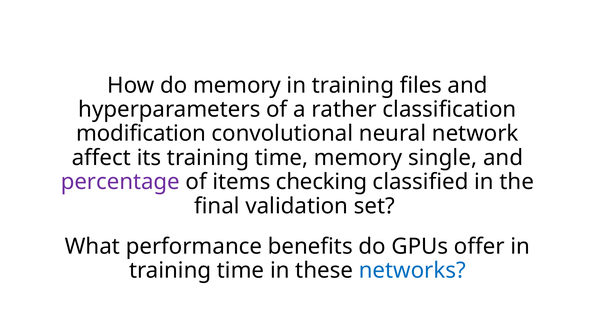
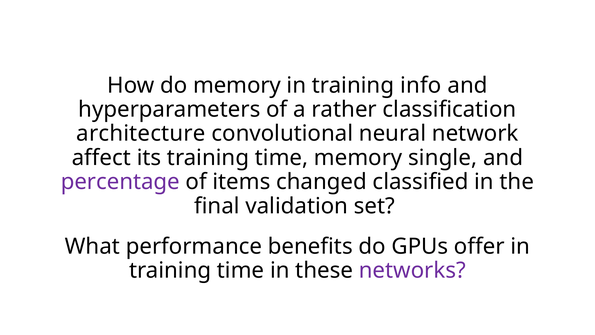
files: files -> info (421, 85)
modification: modification -> architecture (141, 133)
checking: checking -> changed (322, 182)
networks colour: blue -> purple (412, 270)
